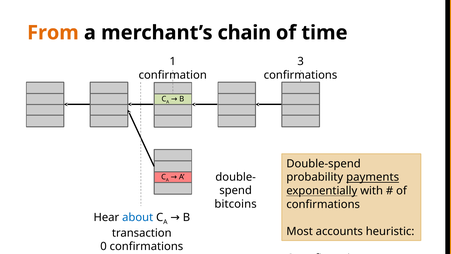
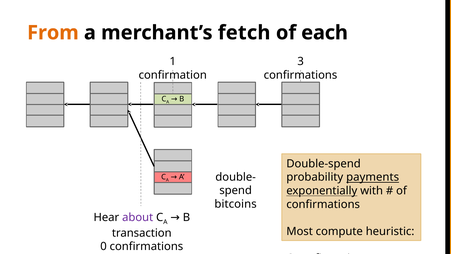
chain: chain -> fetch (244, 33)
time: time -> each (325, 33)
about colour: blue -> purple (138, 217)
accounts: accounts -> compute (339, 231)
